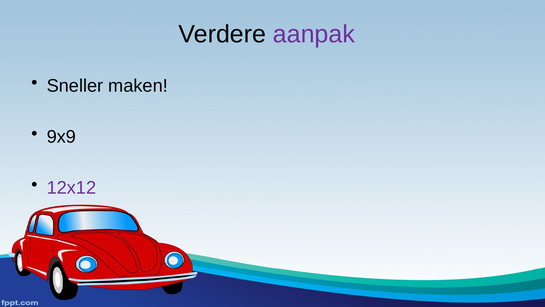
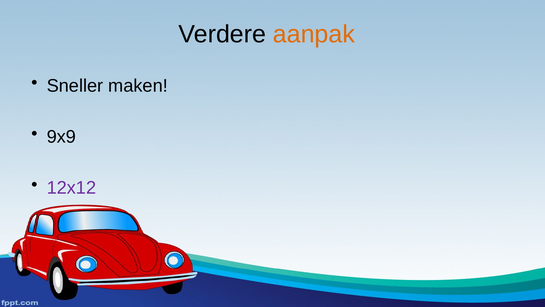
aanpak colour: purple -> orange (314, 34)
